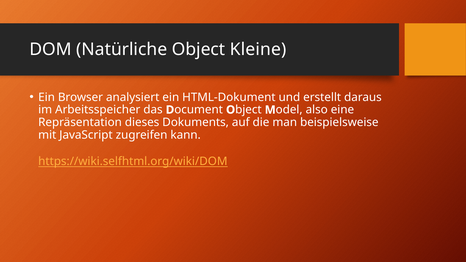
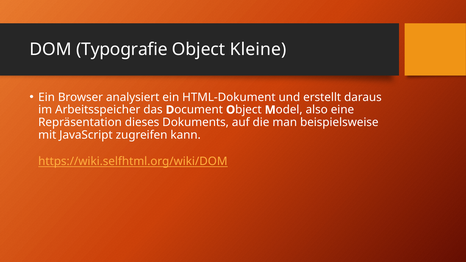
Natürliche: Natürliche -> Typografie (122, 49)
